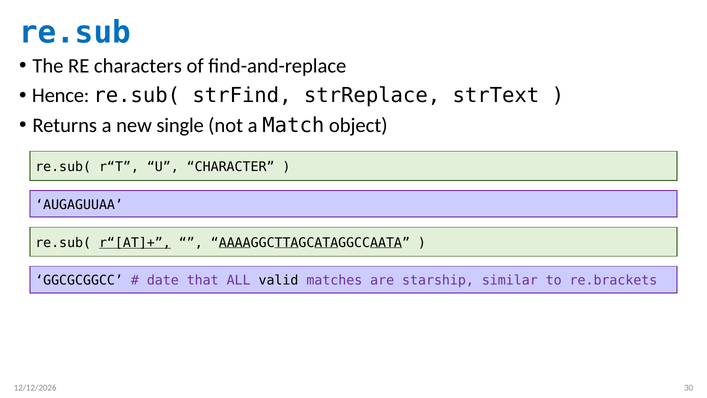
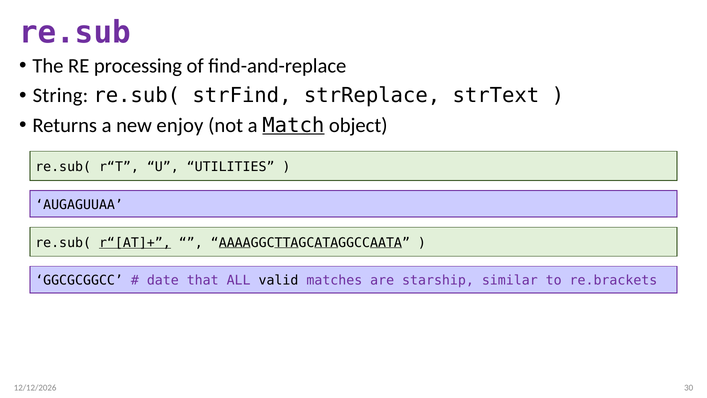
re.sub colour: blue -> purple (75, 32)
characters: characters -> processing (138, 66)
Hence: Hence -> String (60, 95)
single: single -> enjoy (180, 125)
Match underline: none -> present (293, 125)
CHARACTER: CHARACTER -> UTILITIES (231, 167)
